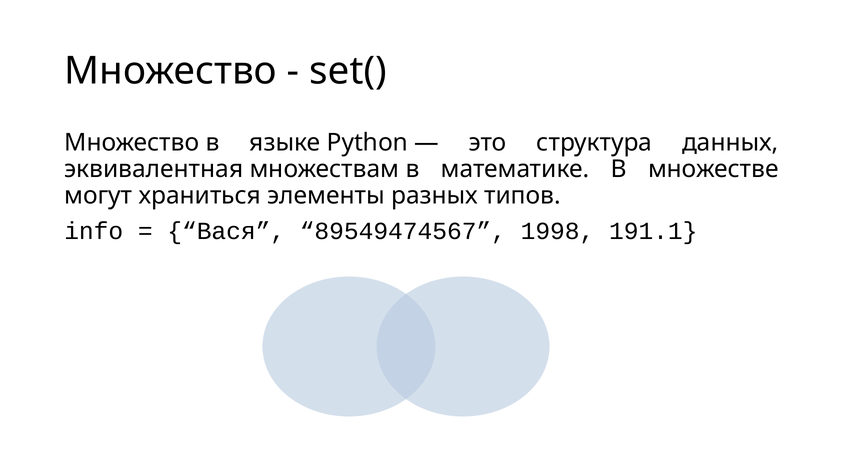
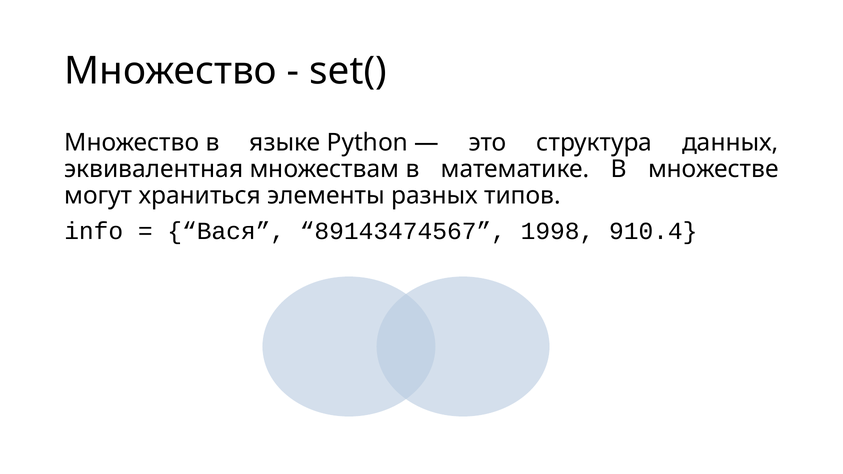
89549474567: 89549474567 -> 89143474567 (403, 231)
191.1: 191.1 -> 910.4 (653, 231)
